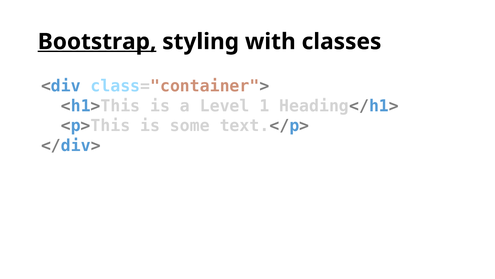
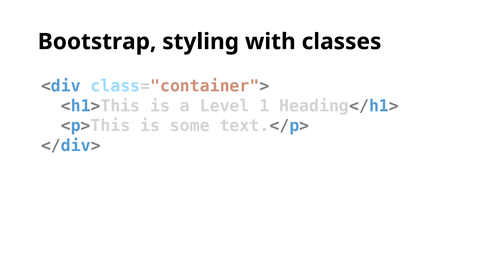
Bootstrap underline: present -> none (97, 42)
